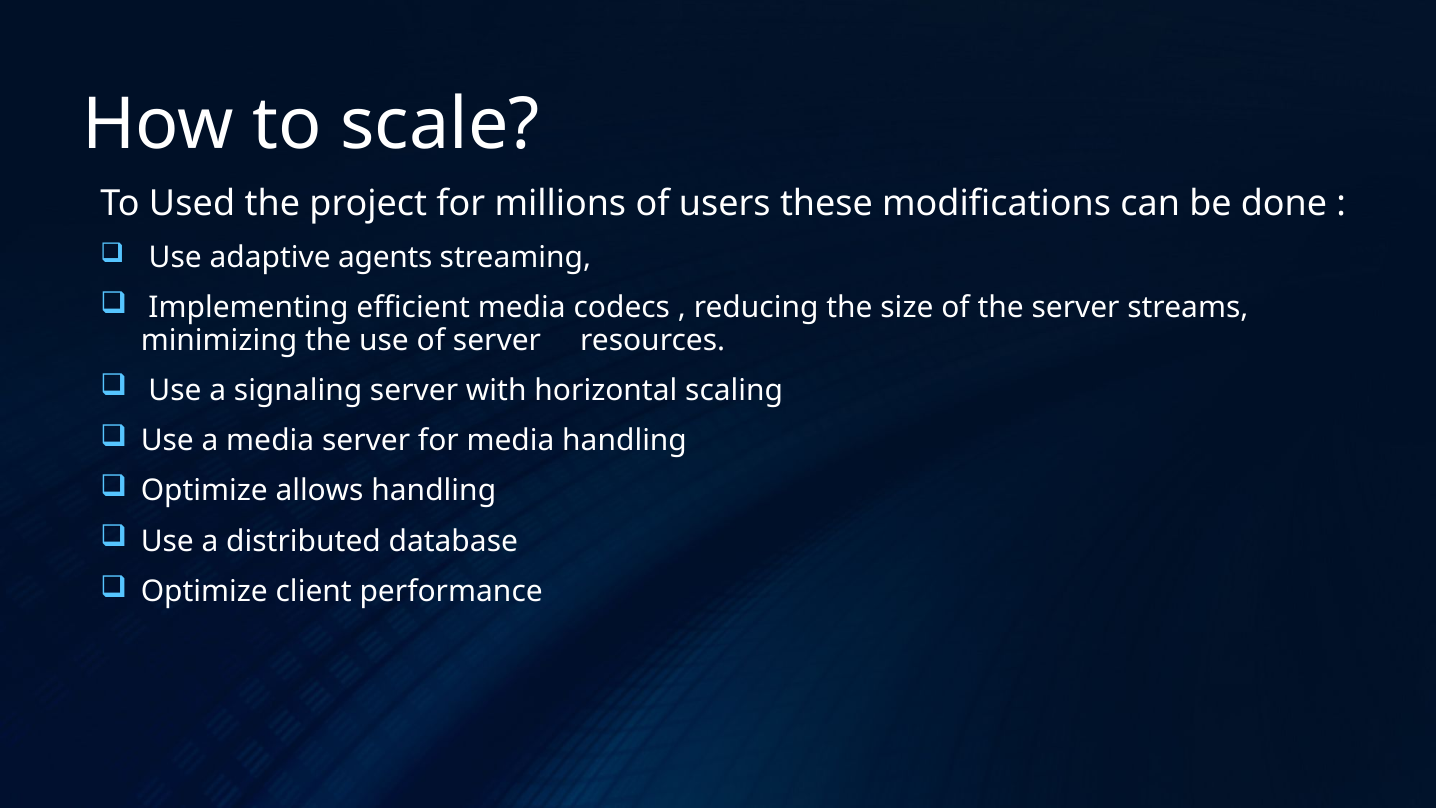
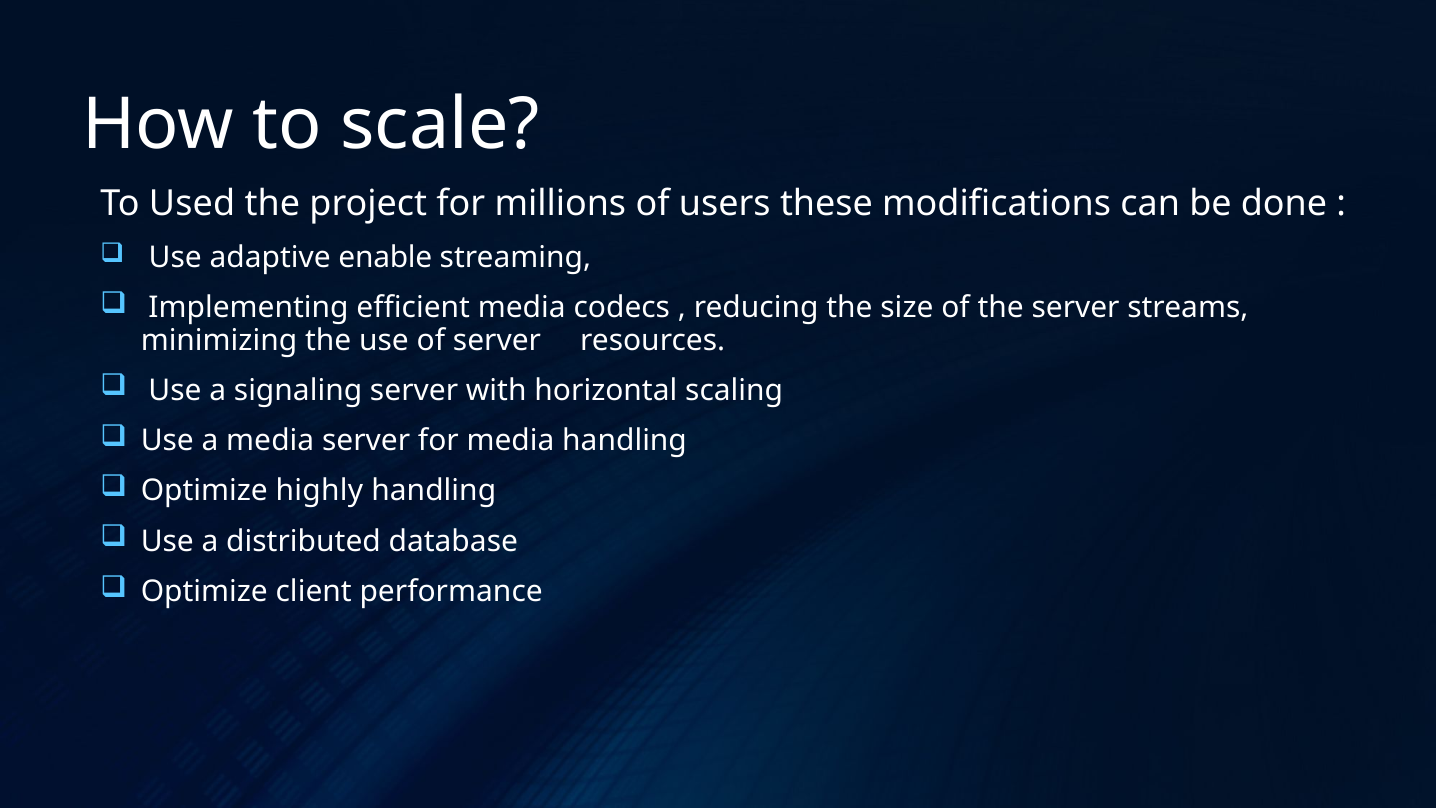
agents: agents -> enable (385, 258)
allows: allows -> highly (319, 491)
